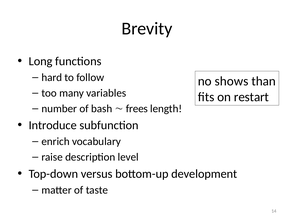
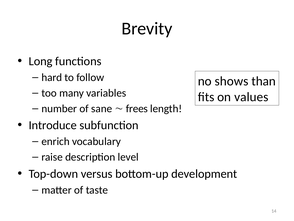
restart: restart -> values (251, 97)
bash: bash -> sane (102, 108)
